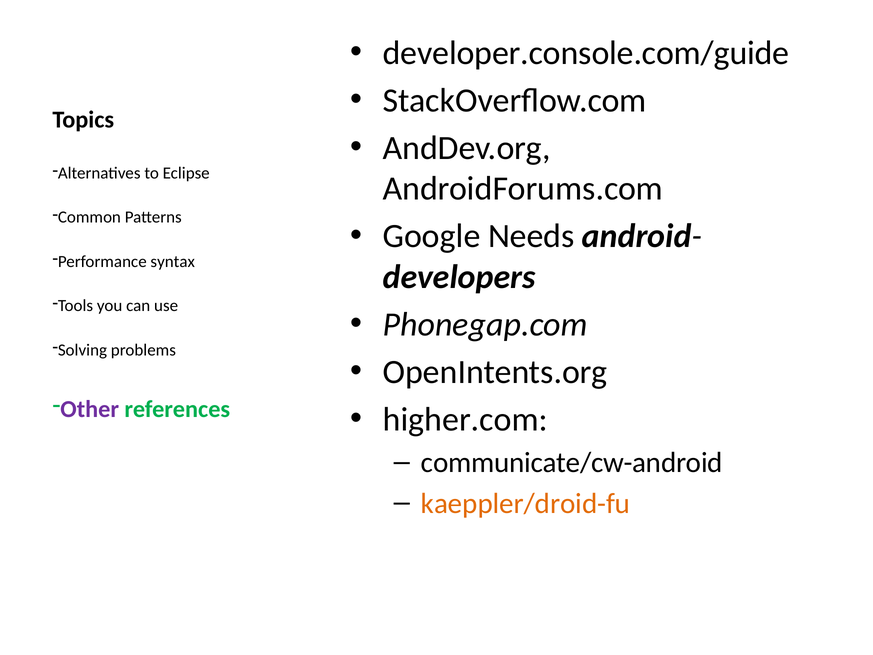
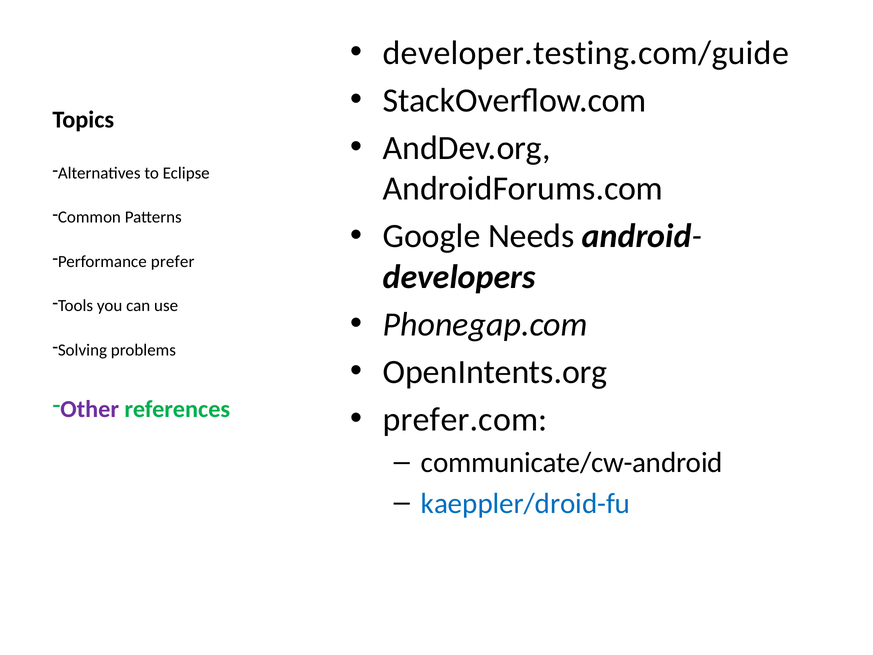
developer.console.com/guide: developer.console.com/guide -> developer.testing.com/guide (586, 53)
syntax: syntax -> prefer (173, 261)
higher.com: higher.com -> prefer.com (465, 419)
kaeppler/droid-fu colour: orange -> blue (526, 503)
